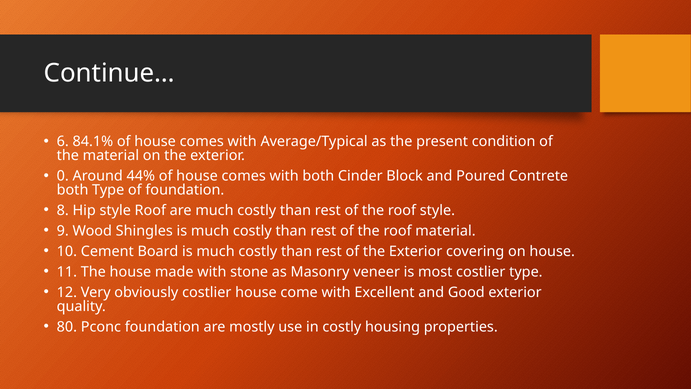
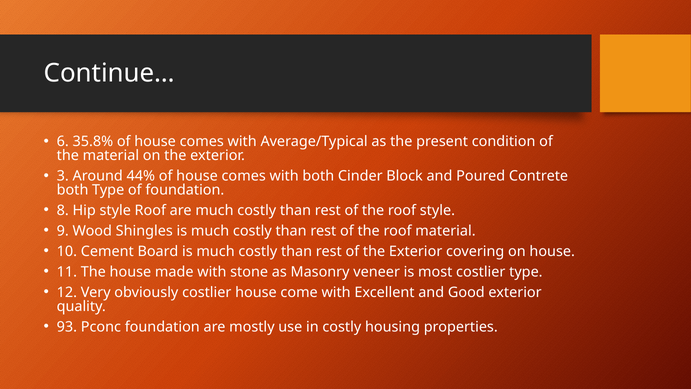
84.1%: 84.1% -> 35.8% (93, 141)
0: 0 -> 3 (63, 176)
80: 80 -> 93 (67, 327)
